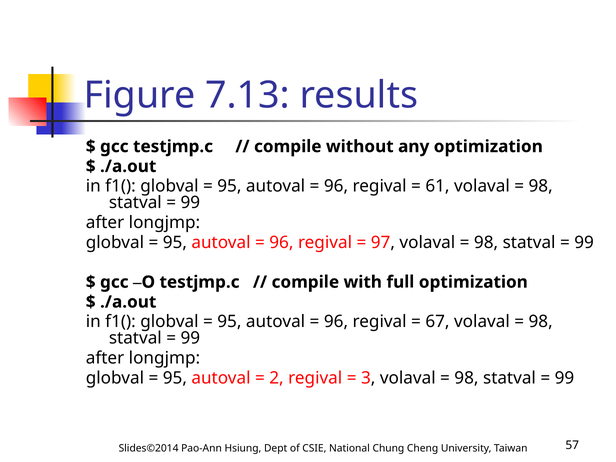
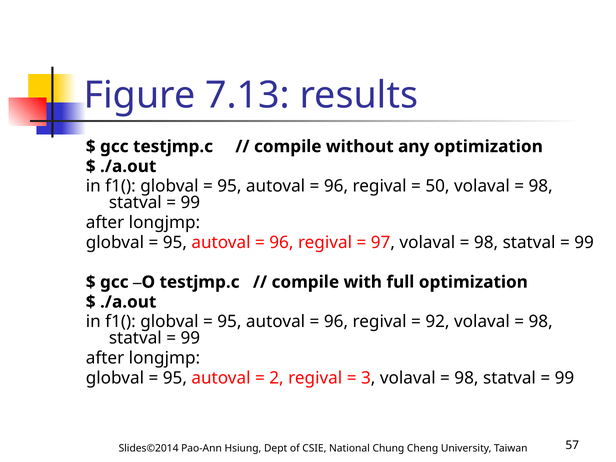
61: 61 -> 50 (437, 186)
67: 67 -> 92 (437, 322)
